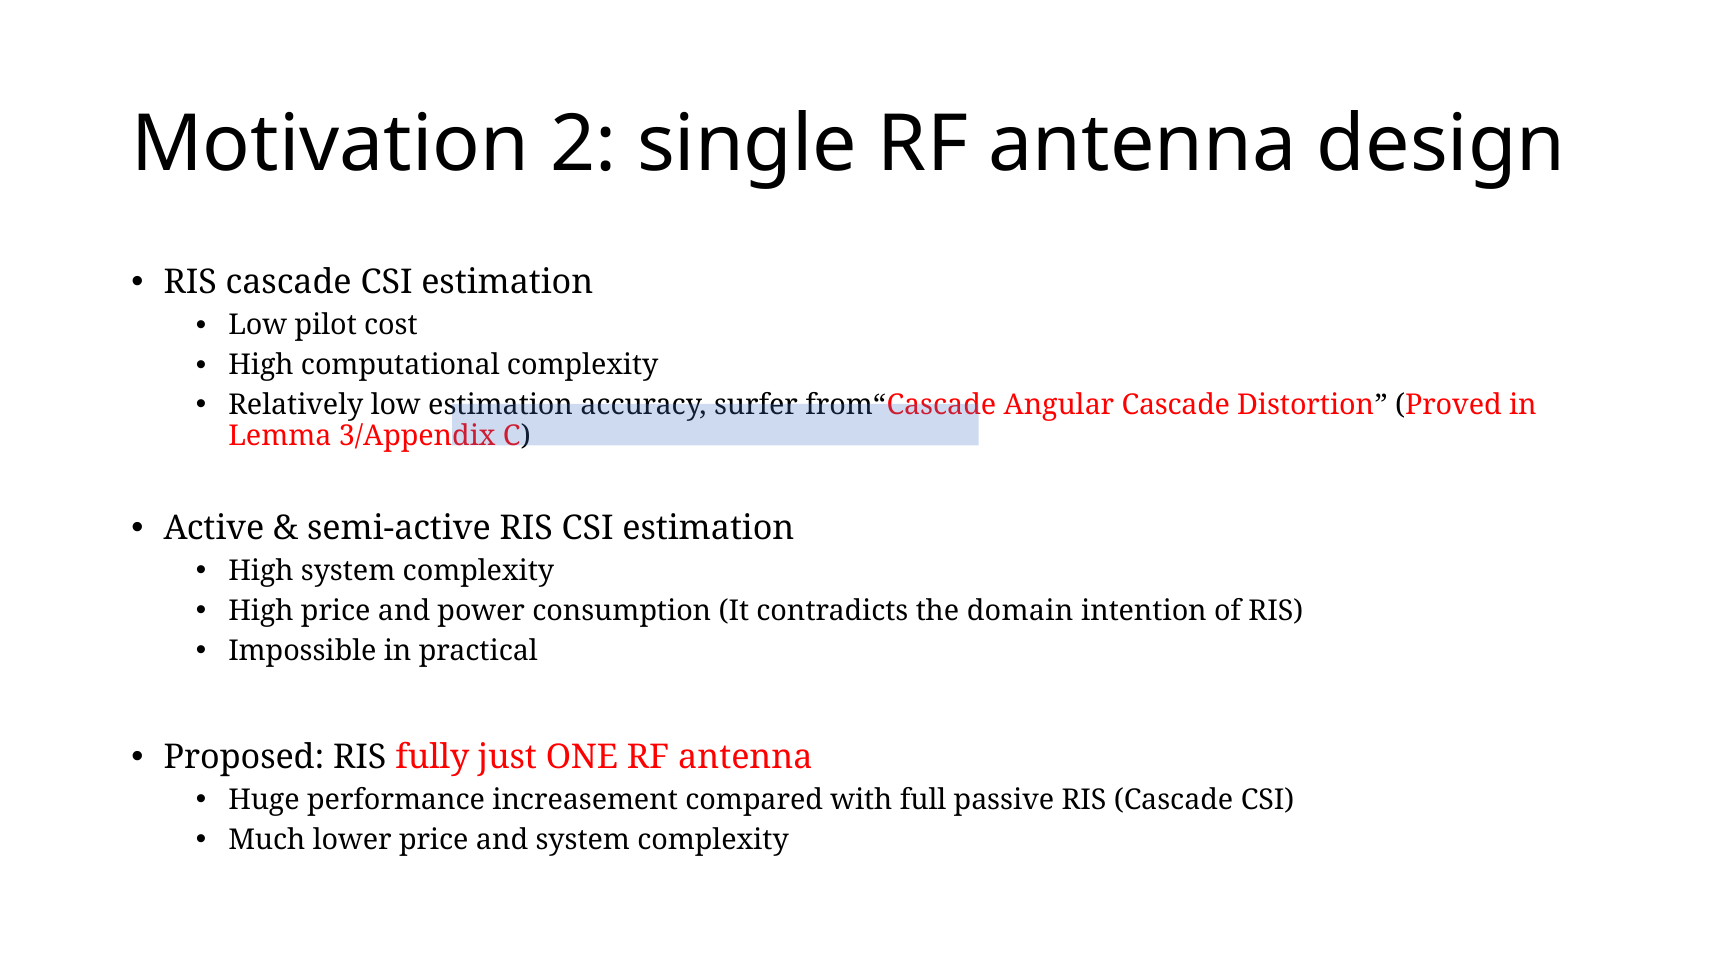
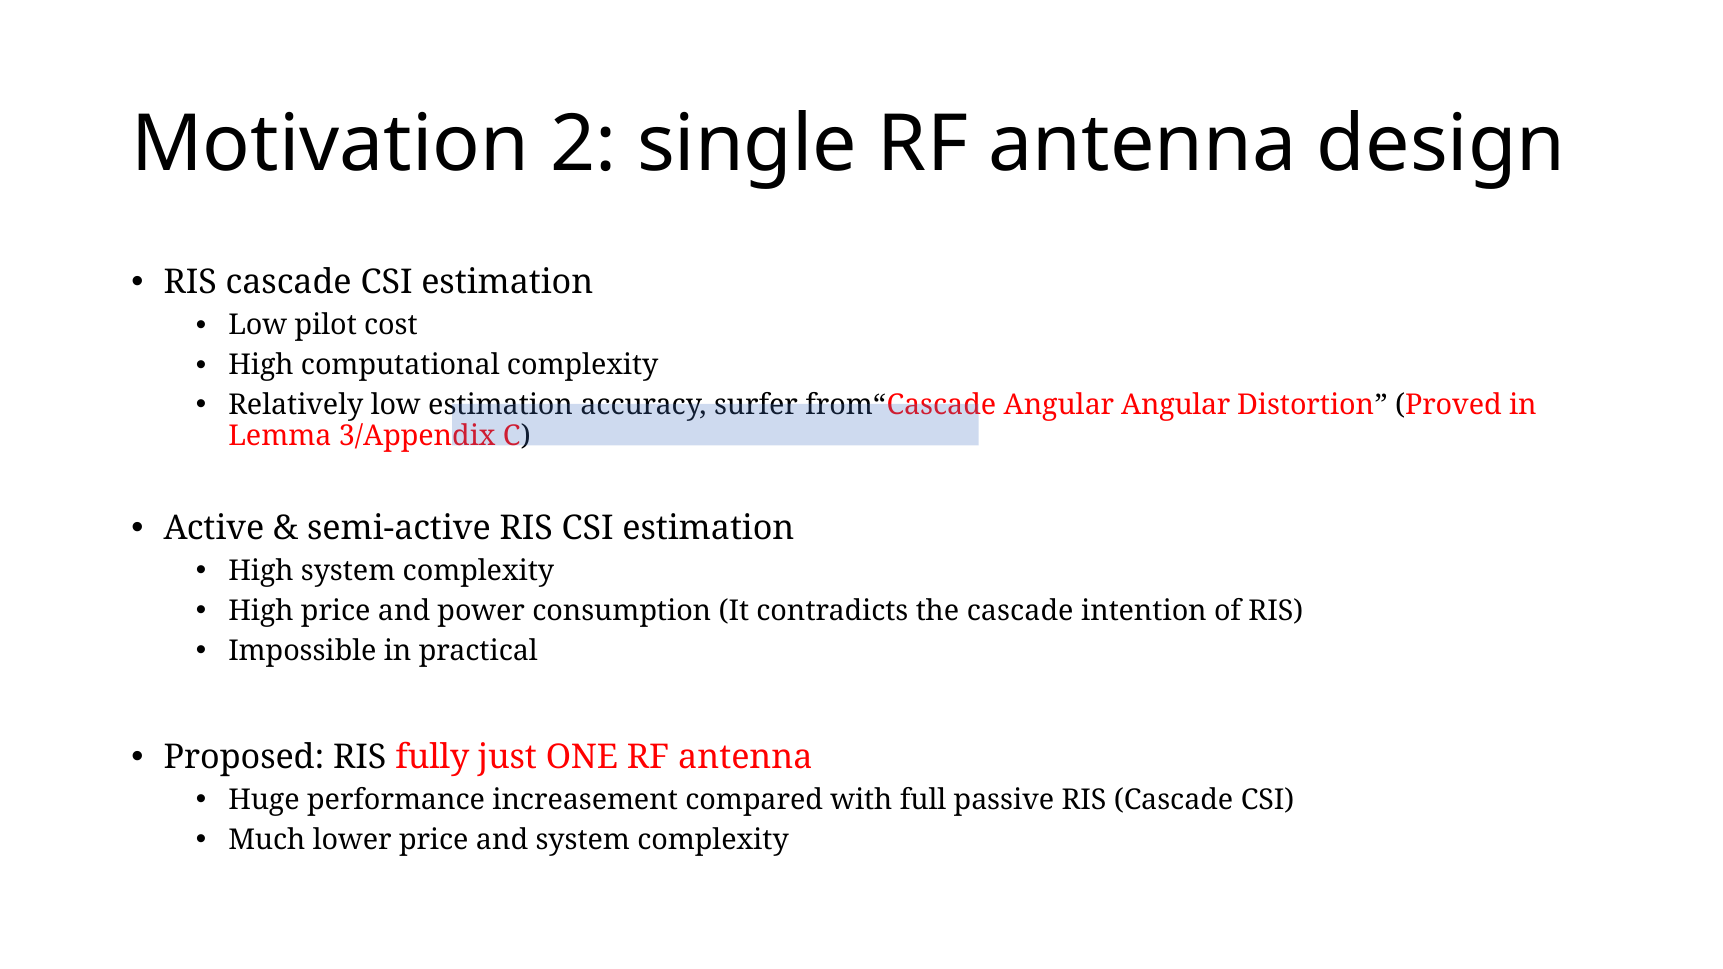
Angular Cascade: Cascade -> Angular (1176, 405)
the domain: domain -> cascade (1020, 611)
